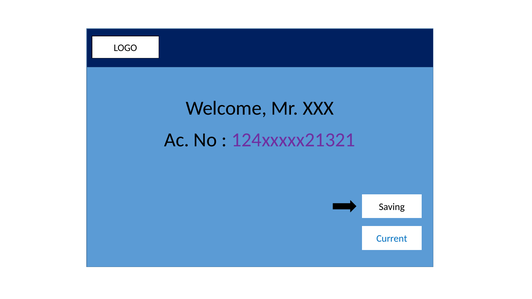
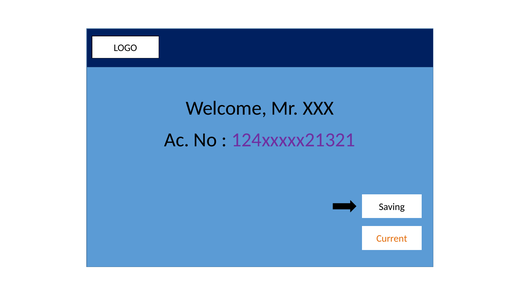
Current colour: blue -> orange (392, 239)
